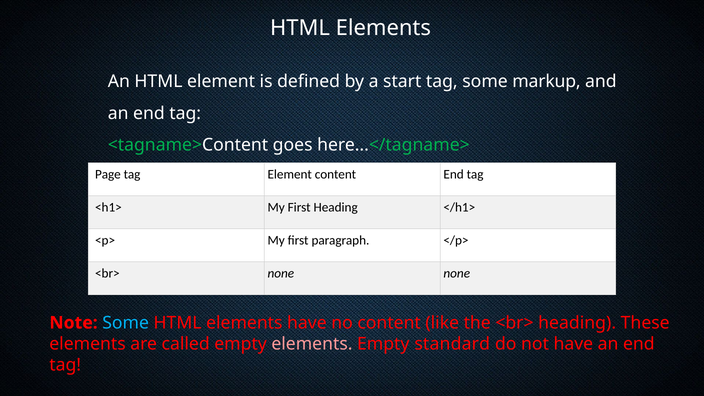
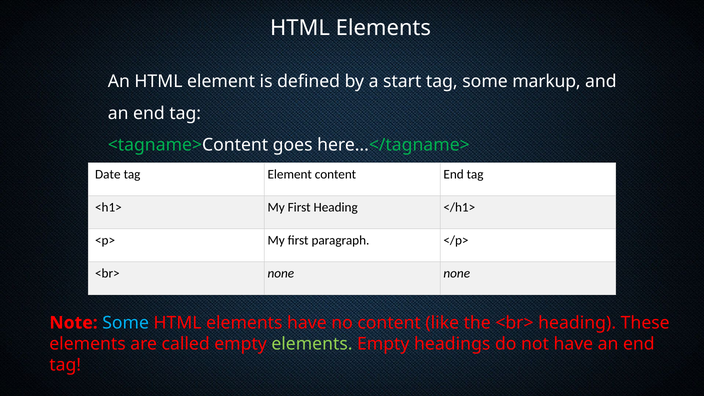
Page: Page -> Date (108, 174)
elements colour: pink -> light green (312, 344)
standard: standard -> headings (452, 344)
